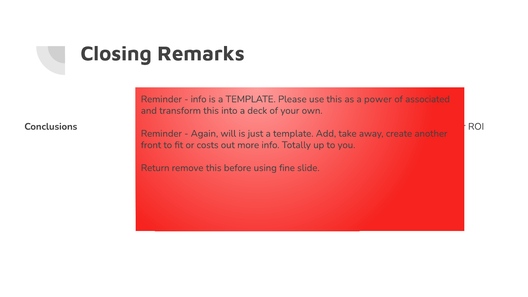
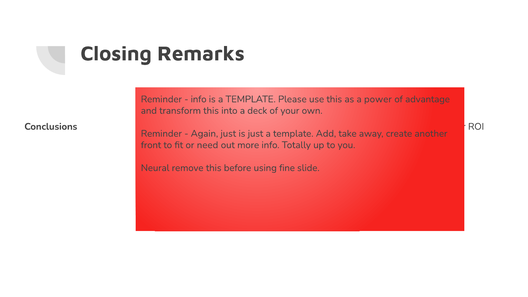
associated: associated -> advantage (428, 99)
Again will: will -> just (228, 134)
costs: costs -> need (208, 145)
Return: Return -> Neural (155, 168)
